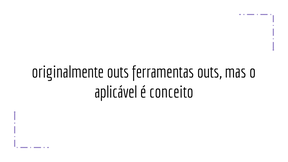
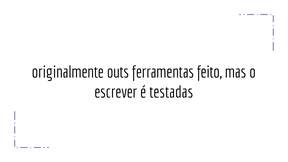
ferramentas outs: outs -> feito (210, 72)
aplicável: aplicável -> escrever (116, 92)
conceito: conceito -> testadas (171, 92)
